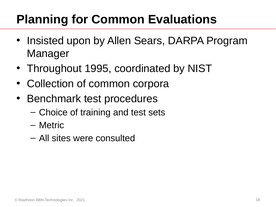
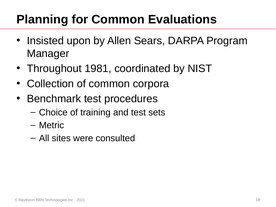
1995: 1995 -> 1981 (98, 69)
